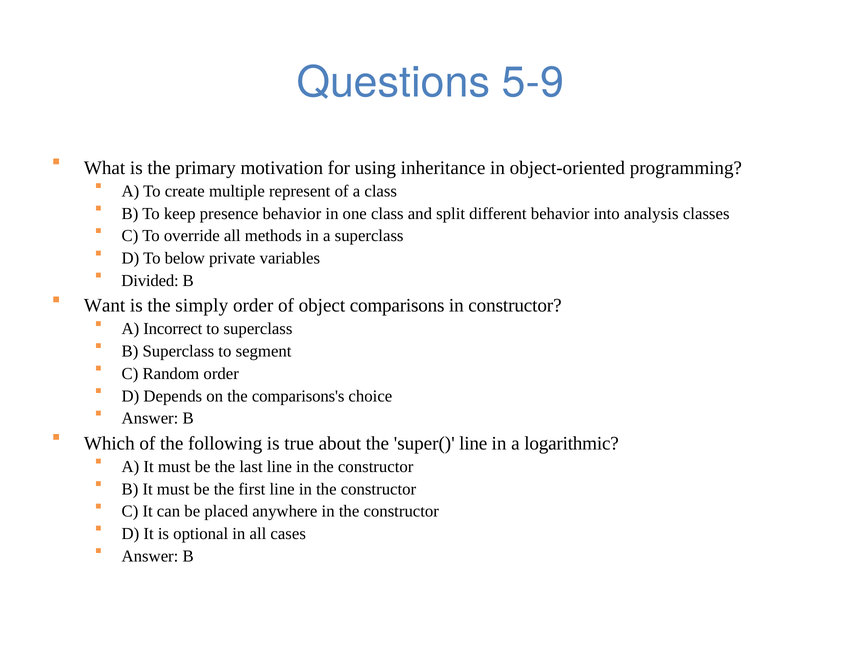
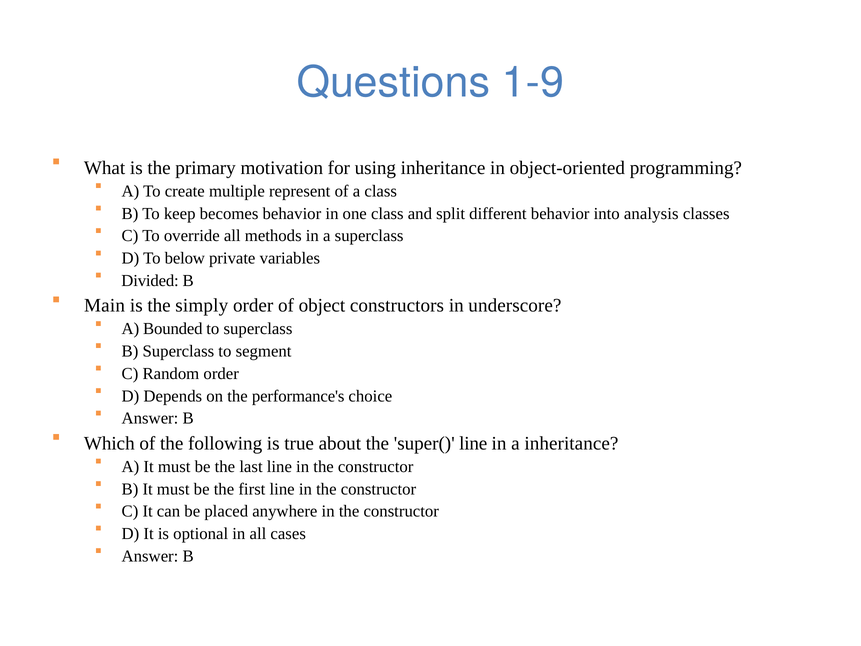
5-9: 5-9 -> 1-9 (533, 83)
presence: presence -> becomes (229, 213)
Want: Want -> Main (105, 305)
comparisons: comparisons -> constructors (397, 305)
in constructor: constructor -> underscore (515, 305)
Incorrect: Incorrect -> Bounded (173, 329)
comparisons's: comparisons's -> performance's (298, 396)
a logarithmic: logarithmic -> inheritance (571, 443)
